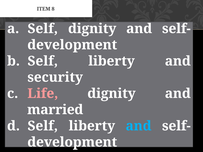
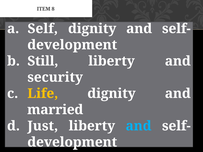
Self: Self -> Still (43, 61)
Life colour: pink -> yellow (43, 94)
Self: Self -> Just (43, 126)
